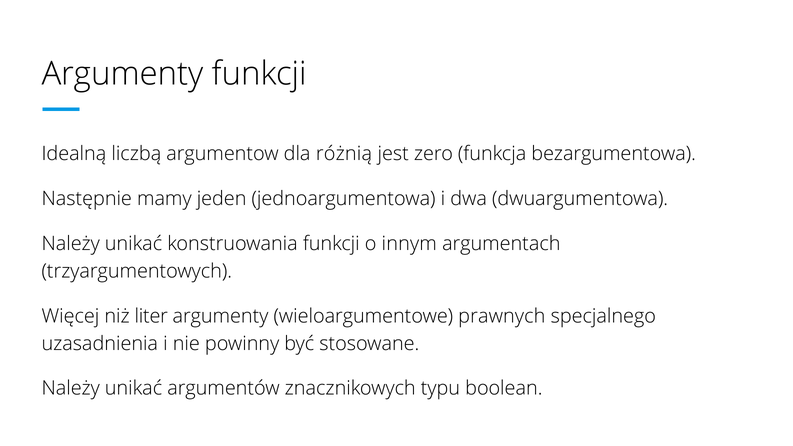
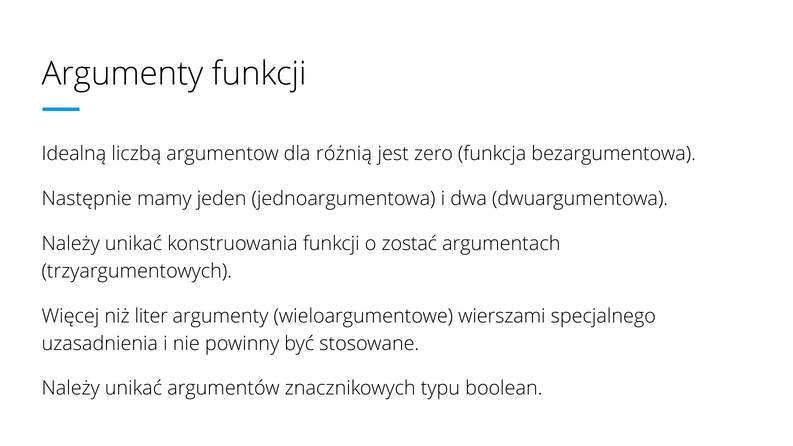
innym: innym -> zostać (409, 244)
prawnych: prawnych -> wierszami (502, 316)
